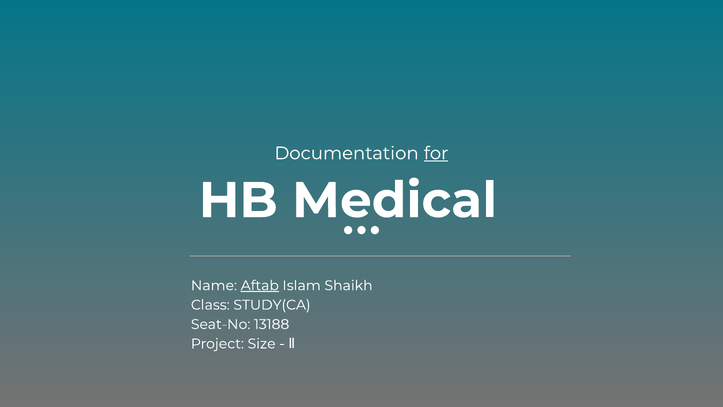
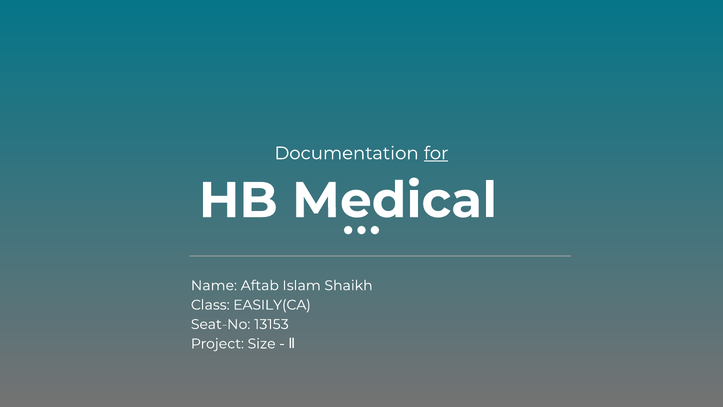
Aftab underline: present -> none (260, 285)
STUDY(CA: STUDY(CA -> EASILY(CA (272, 305)
13188: 13188 -> 13153 (271, 324)
